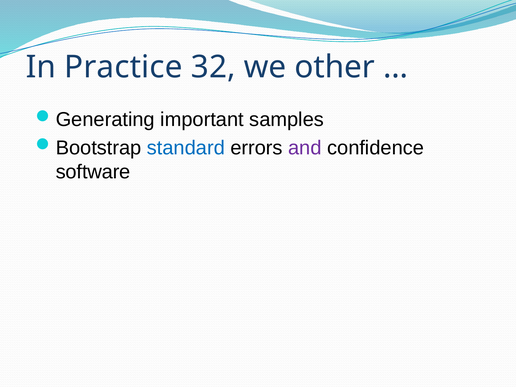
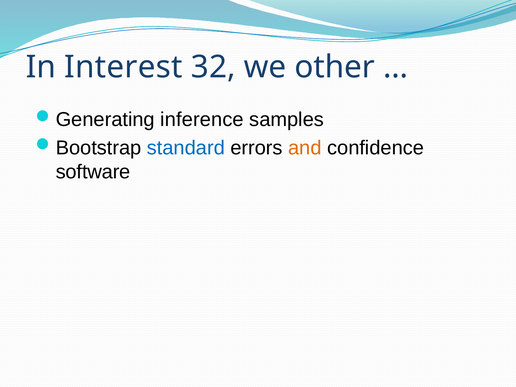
Practice: Practice -> Interest (123, 67)
important: important -> inference (202, 120)
and colour: purple -> orange (305, 148)
